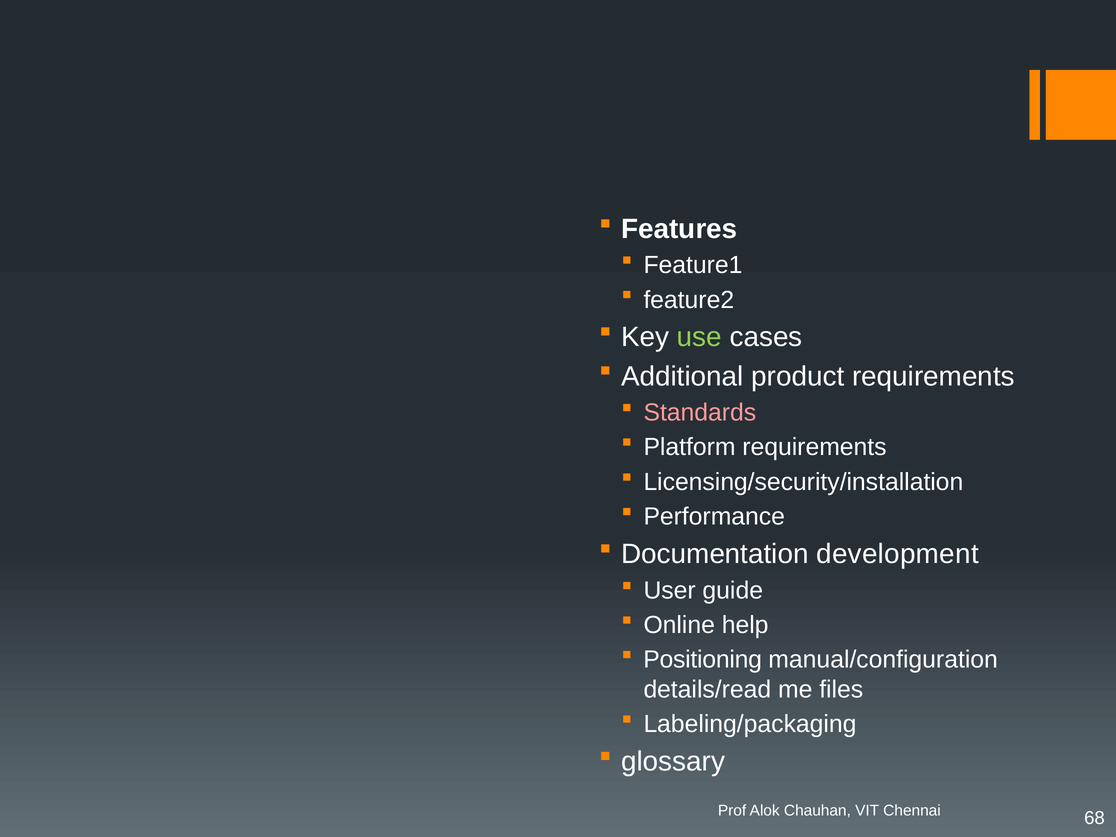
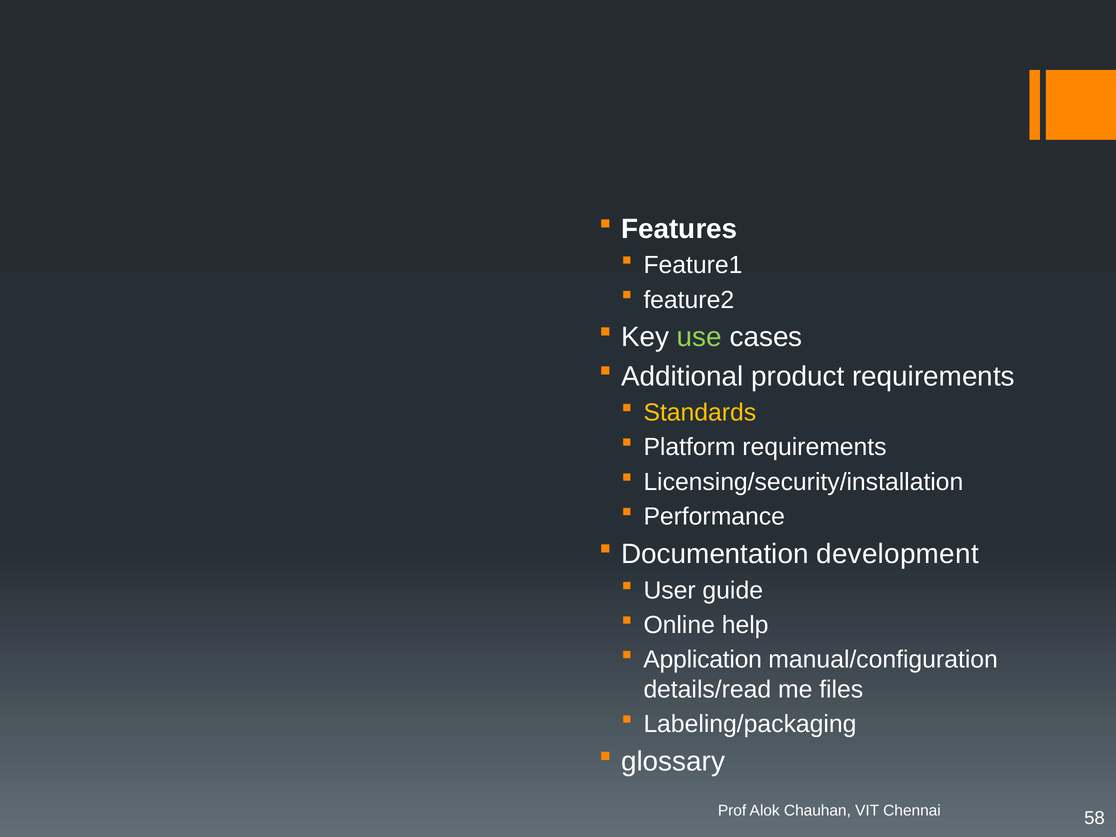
Standards colour: pink -> yellow (700, 413)
Positioning: Positioning -> Application (703, 660)
68: 68 -> 58 (1094, 818)
